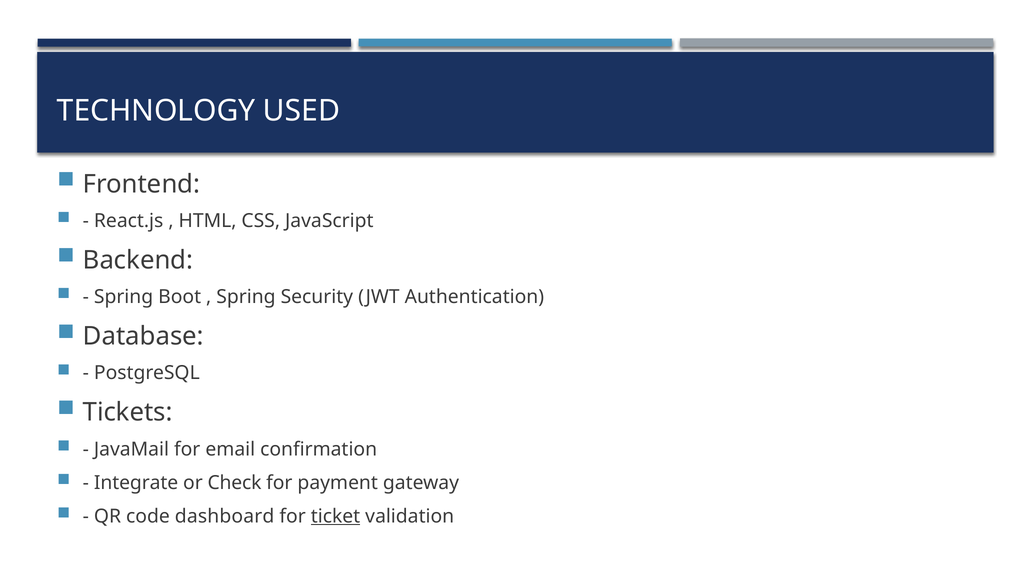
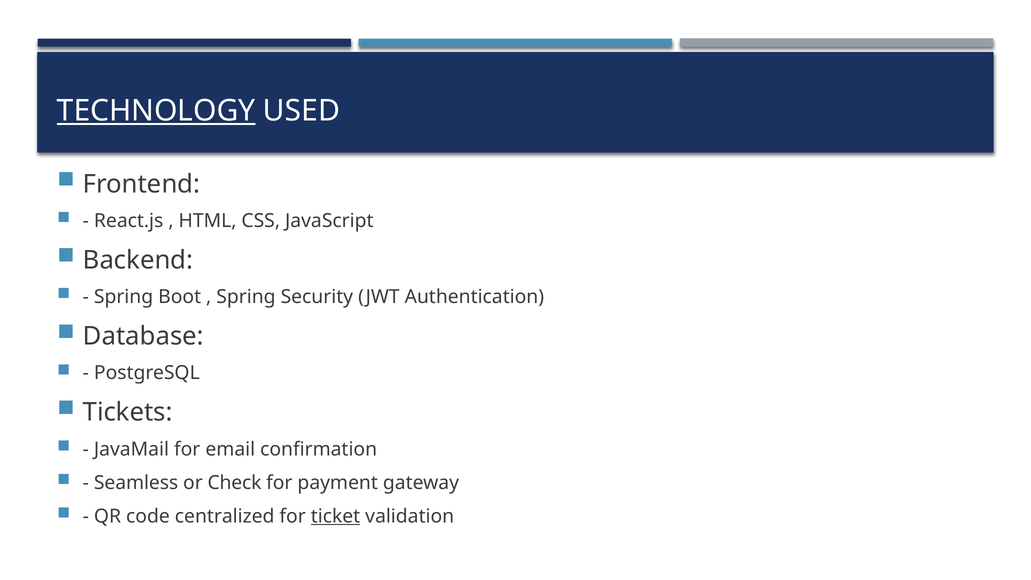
TECHNOLOGY underline: none -> present (156, 111)
Integrate: Integrate -> Seamless (136, 483)
dashboard: dashboard -> centralized (225, 516)
